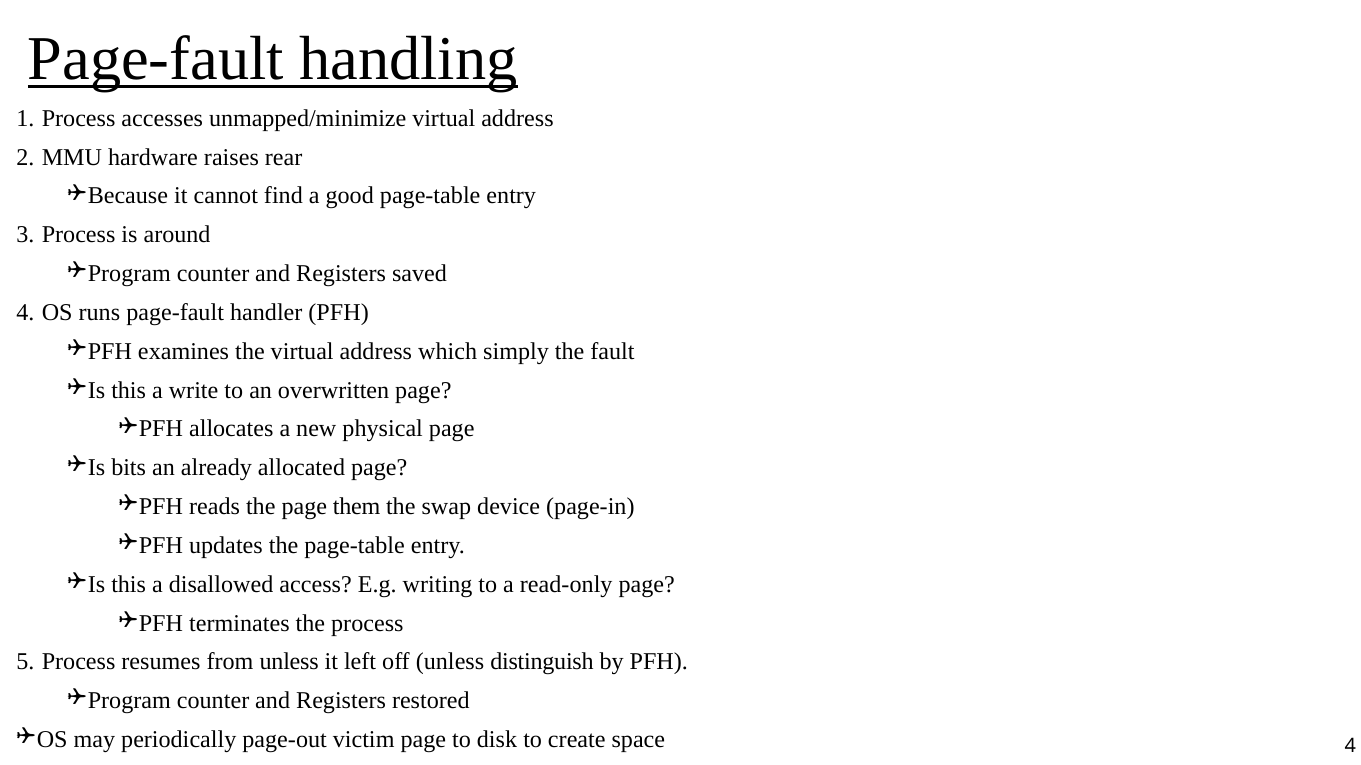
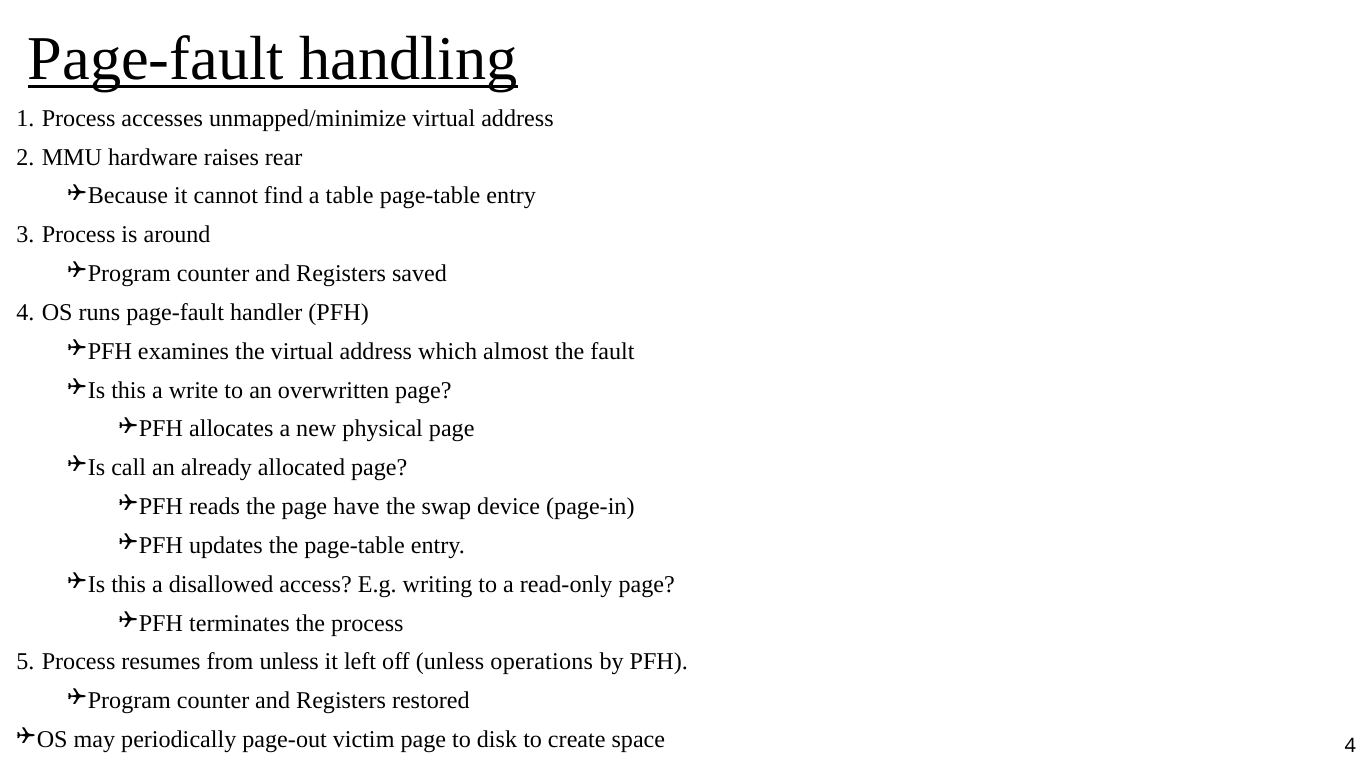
good: good -> table (350, 196)
simply: simply -> almost (516, 352)
bits: bits -> call (129, 468)
them: them -> have (356, 507)
distinguish: distinguish -> operations (542, 662)
